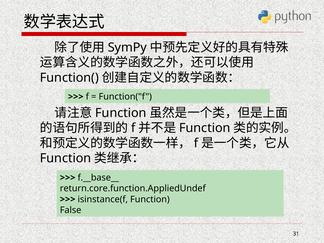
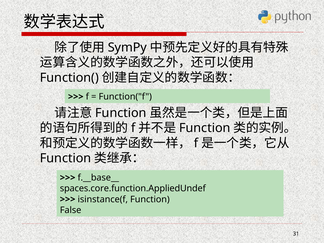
return.core.function.AppliedUndef: return.core.function.AppliedUndef -> spaces.core.function.AppliedUndef (133, 189)
